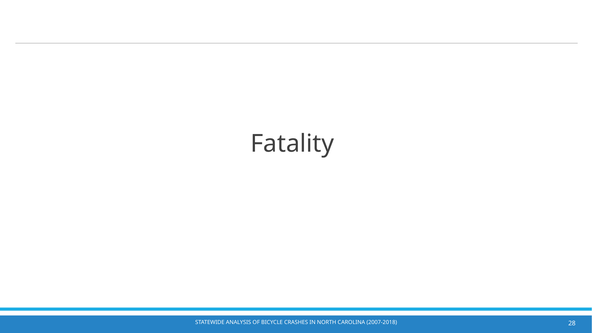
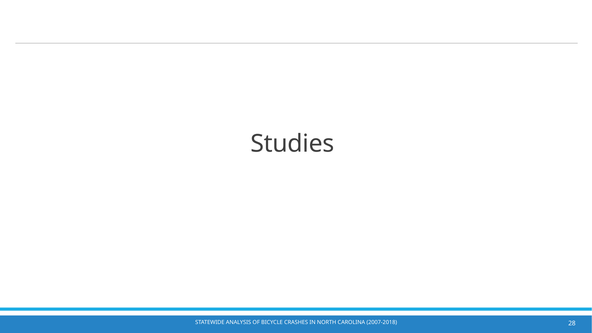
Fatality: Fatality -> Studies (292, 144)
